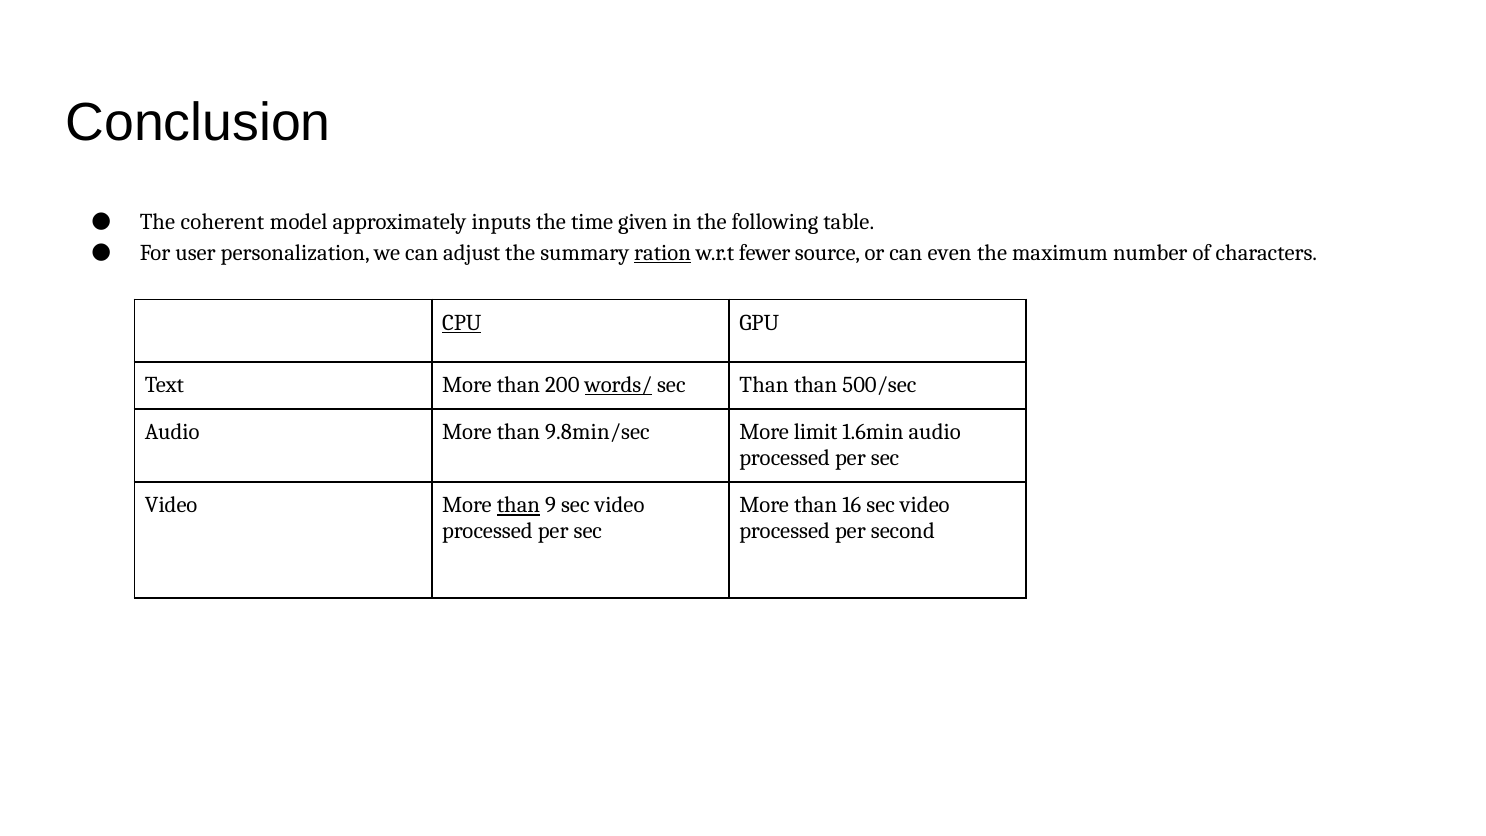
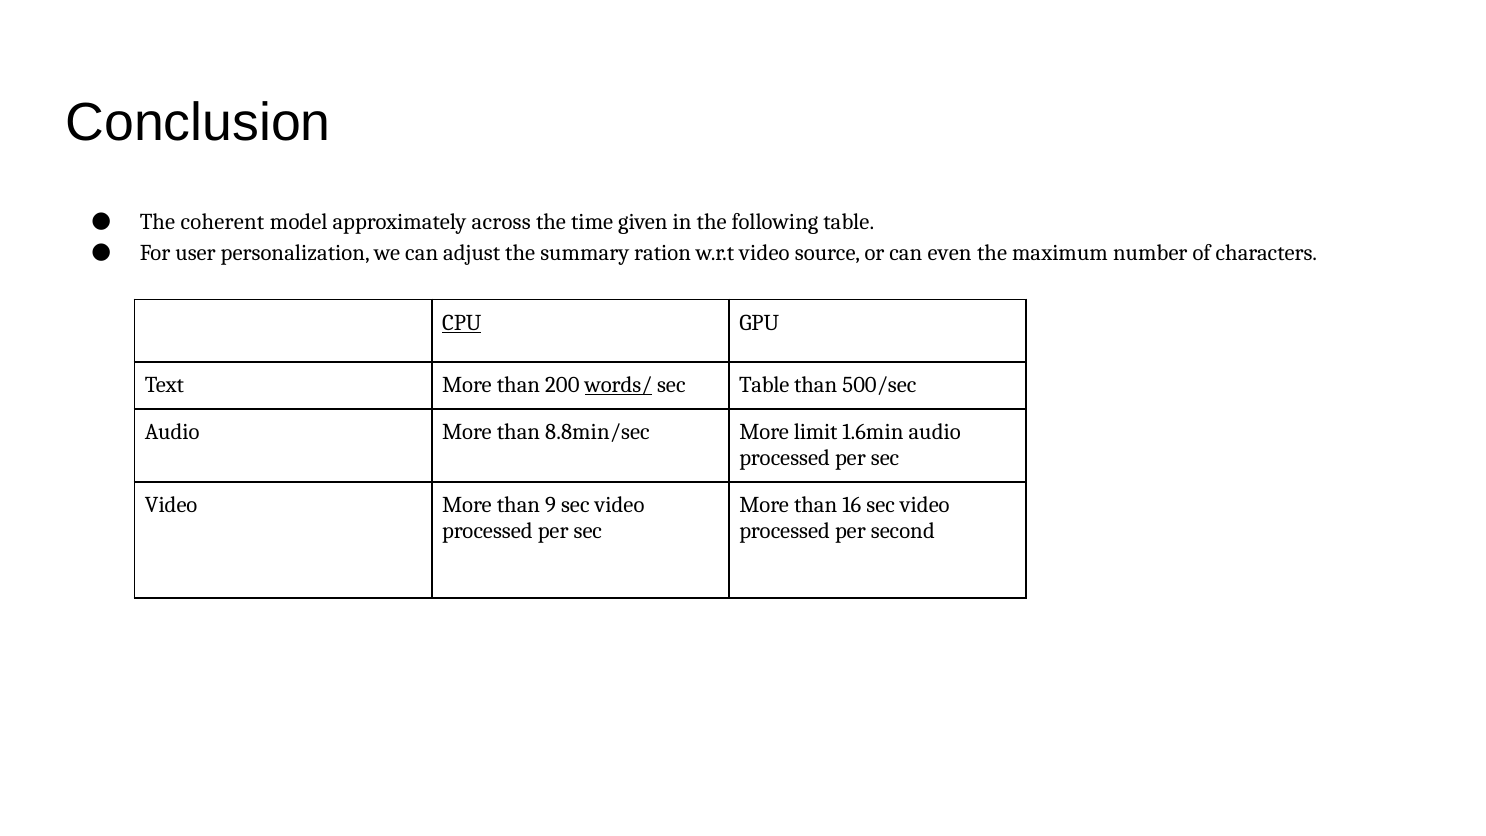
inputs: inputs -> across (501, 221)
ration underline: present -> none (663, 253)
w.r.t fewer: fewer -> video (764, 253)
sec Than: Than -> Table (764, 385)
9.8min/sec: 9.8min/sec -> 8.8min/sec (597, 432)
than underline: present -> none (518, 505)
